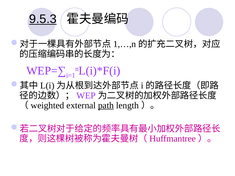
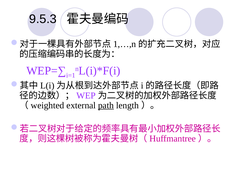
9.5.3 underline: present -> none (43, 19)
